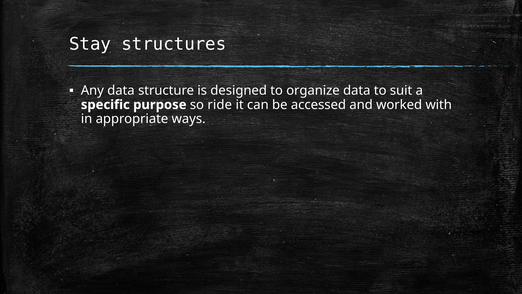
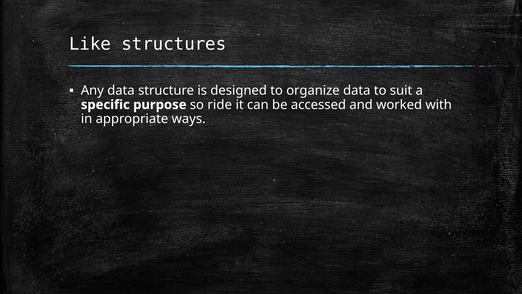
Stay: Stay -> Like (90, 44)
